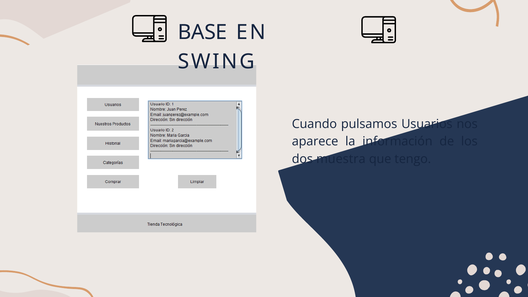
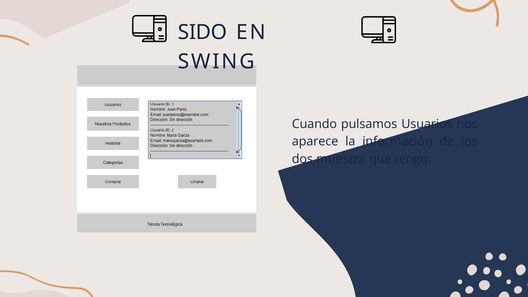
BASE: BASE -> SIDO (203, 32)
